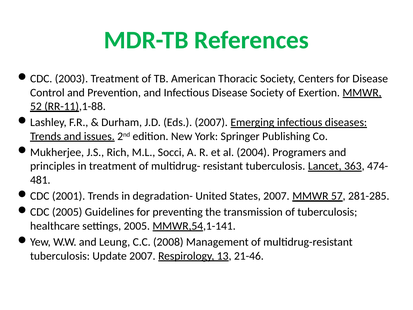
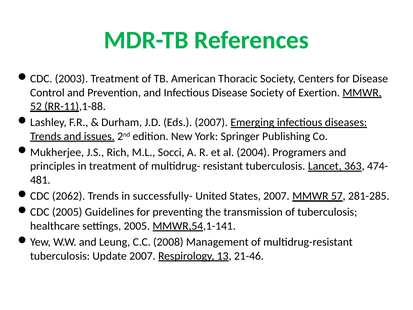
2001: 2001 -> 2062 (69, 196)
degradation-: degradation- -> successfully- (163, 196)
